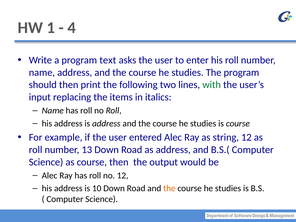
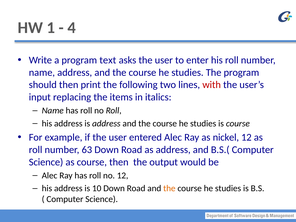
with colour: green -> red (212, 85)
string: string -> nickel (226, 137)
13: 13 -> 63 (87, 150)
